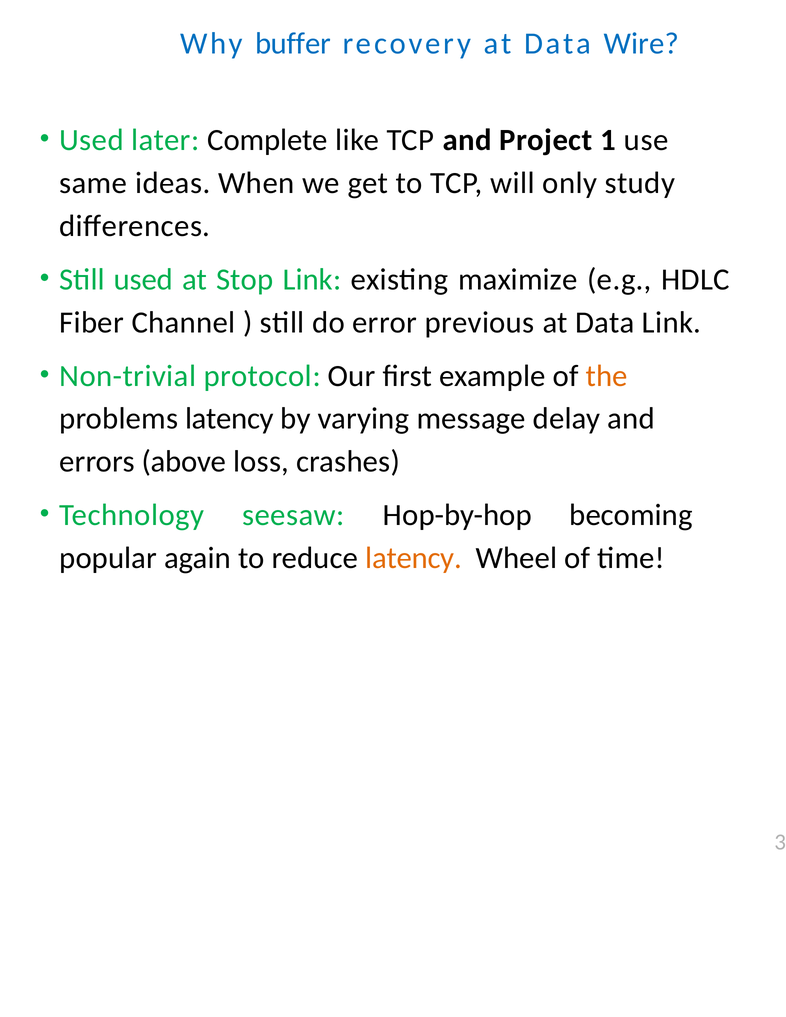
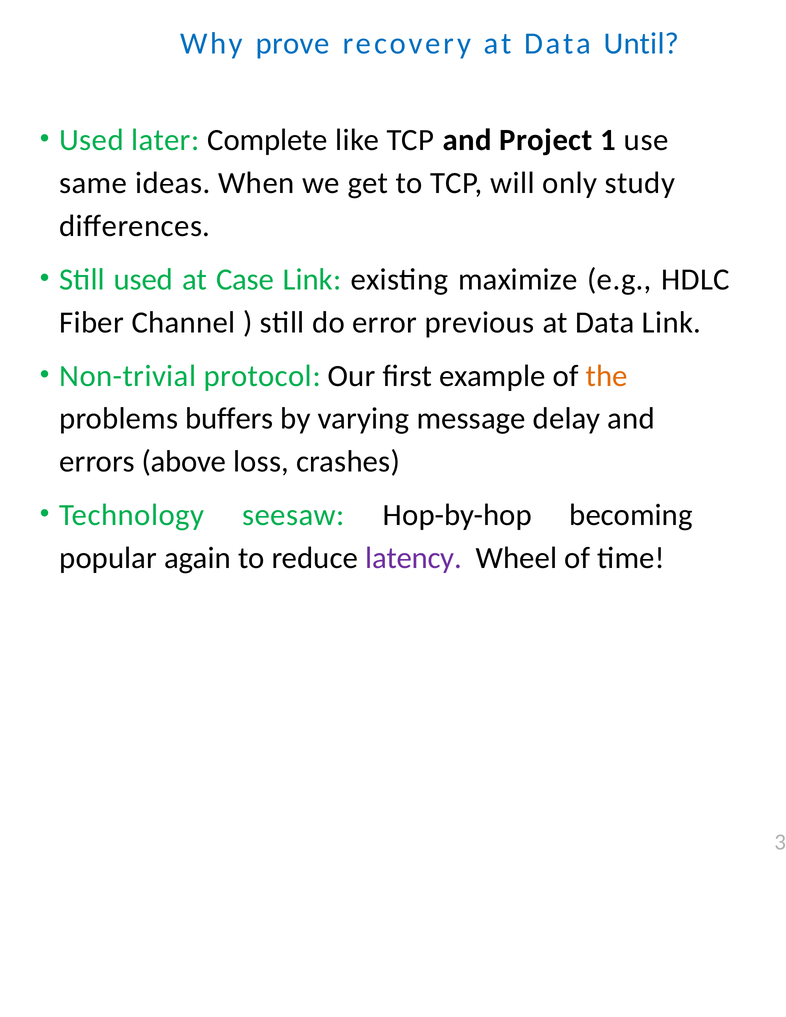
buffer: buffer -> prove (293, 44)
Wire: Wire -> Until (641, 44)
Stop: Stop -> Case (245, 280)
problems latency: latency -> buffers (229, 419)
latency colour: orange -> purple (414, 558)
